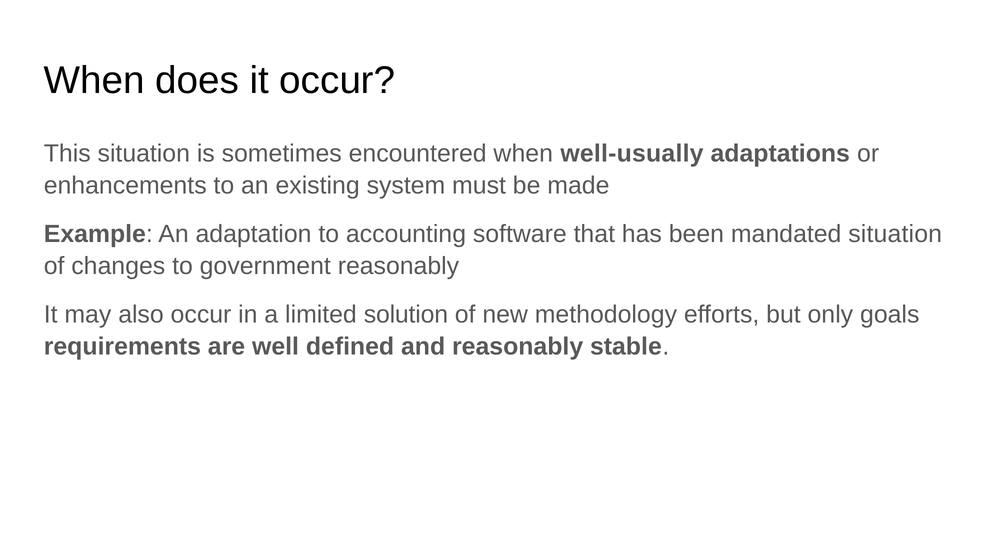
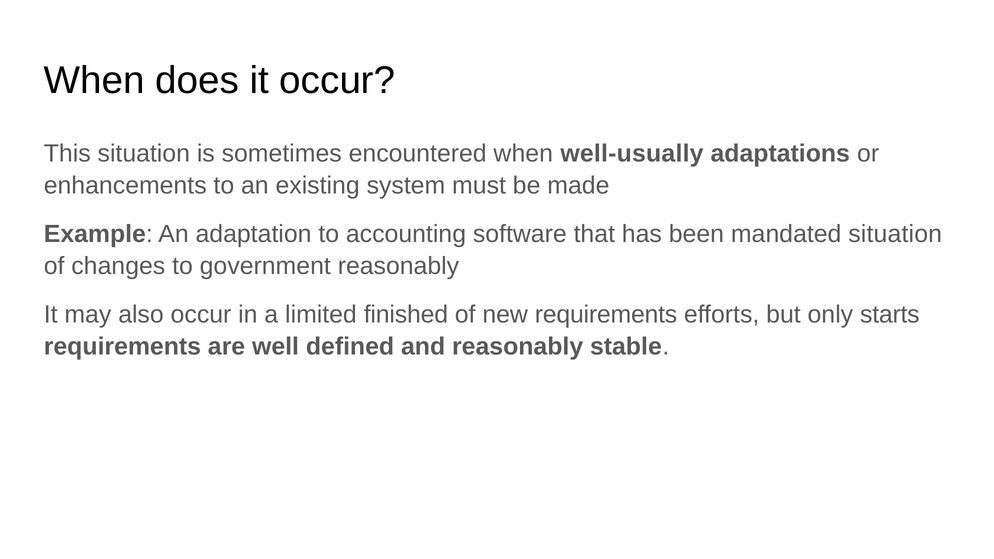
solution: solution -> finished (406, 315)
new methodology: methodology -> requirements (606, 315)
goals: goals -> starts (890, 315)
